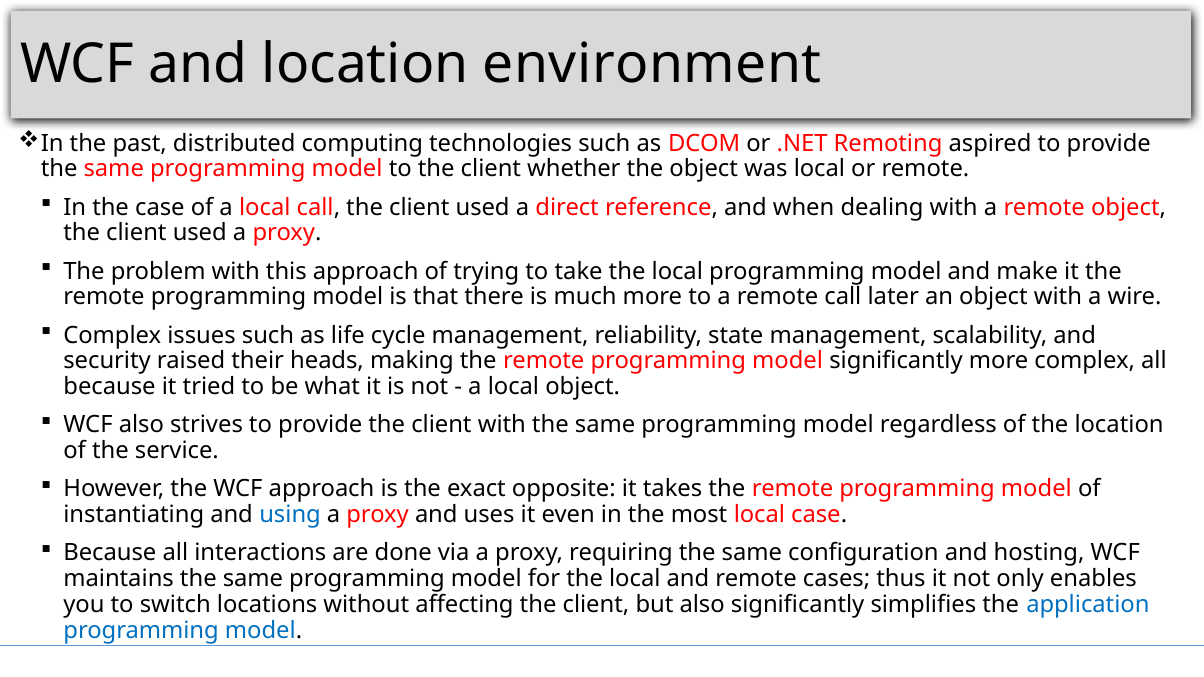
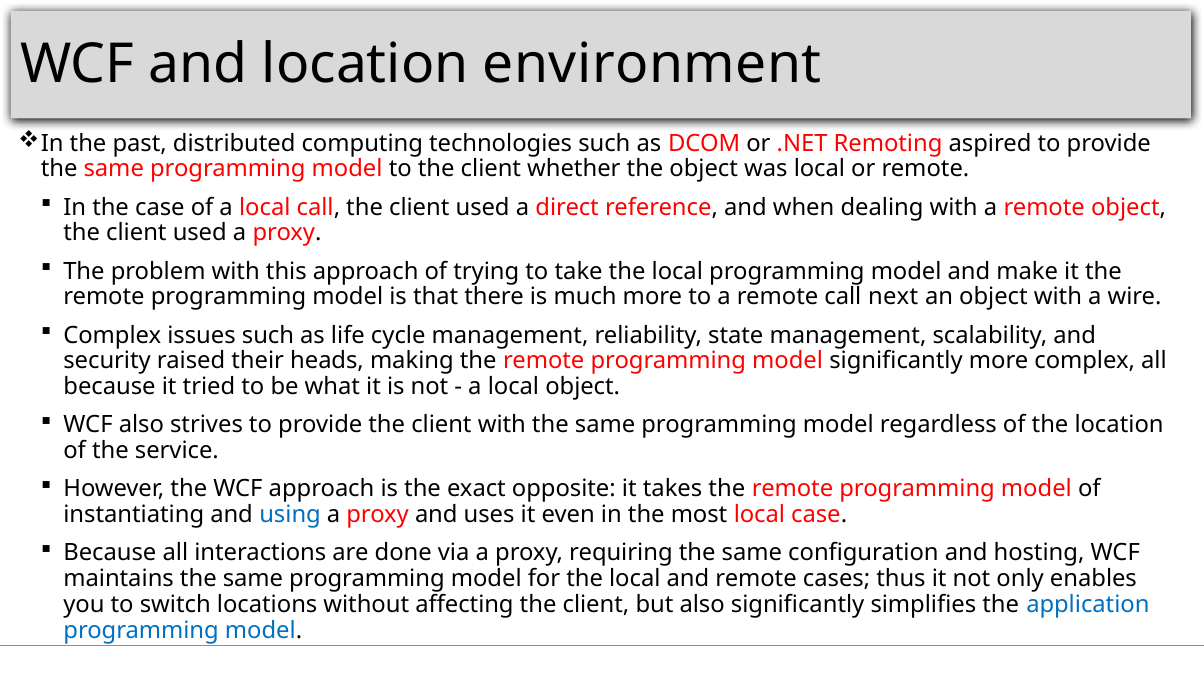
later: later -> next (893, 297)
